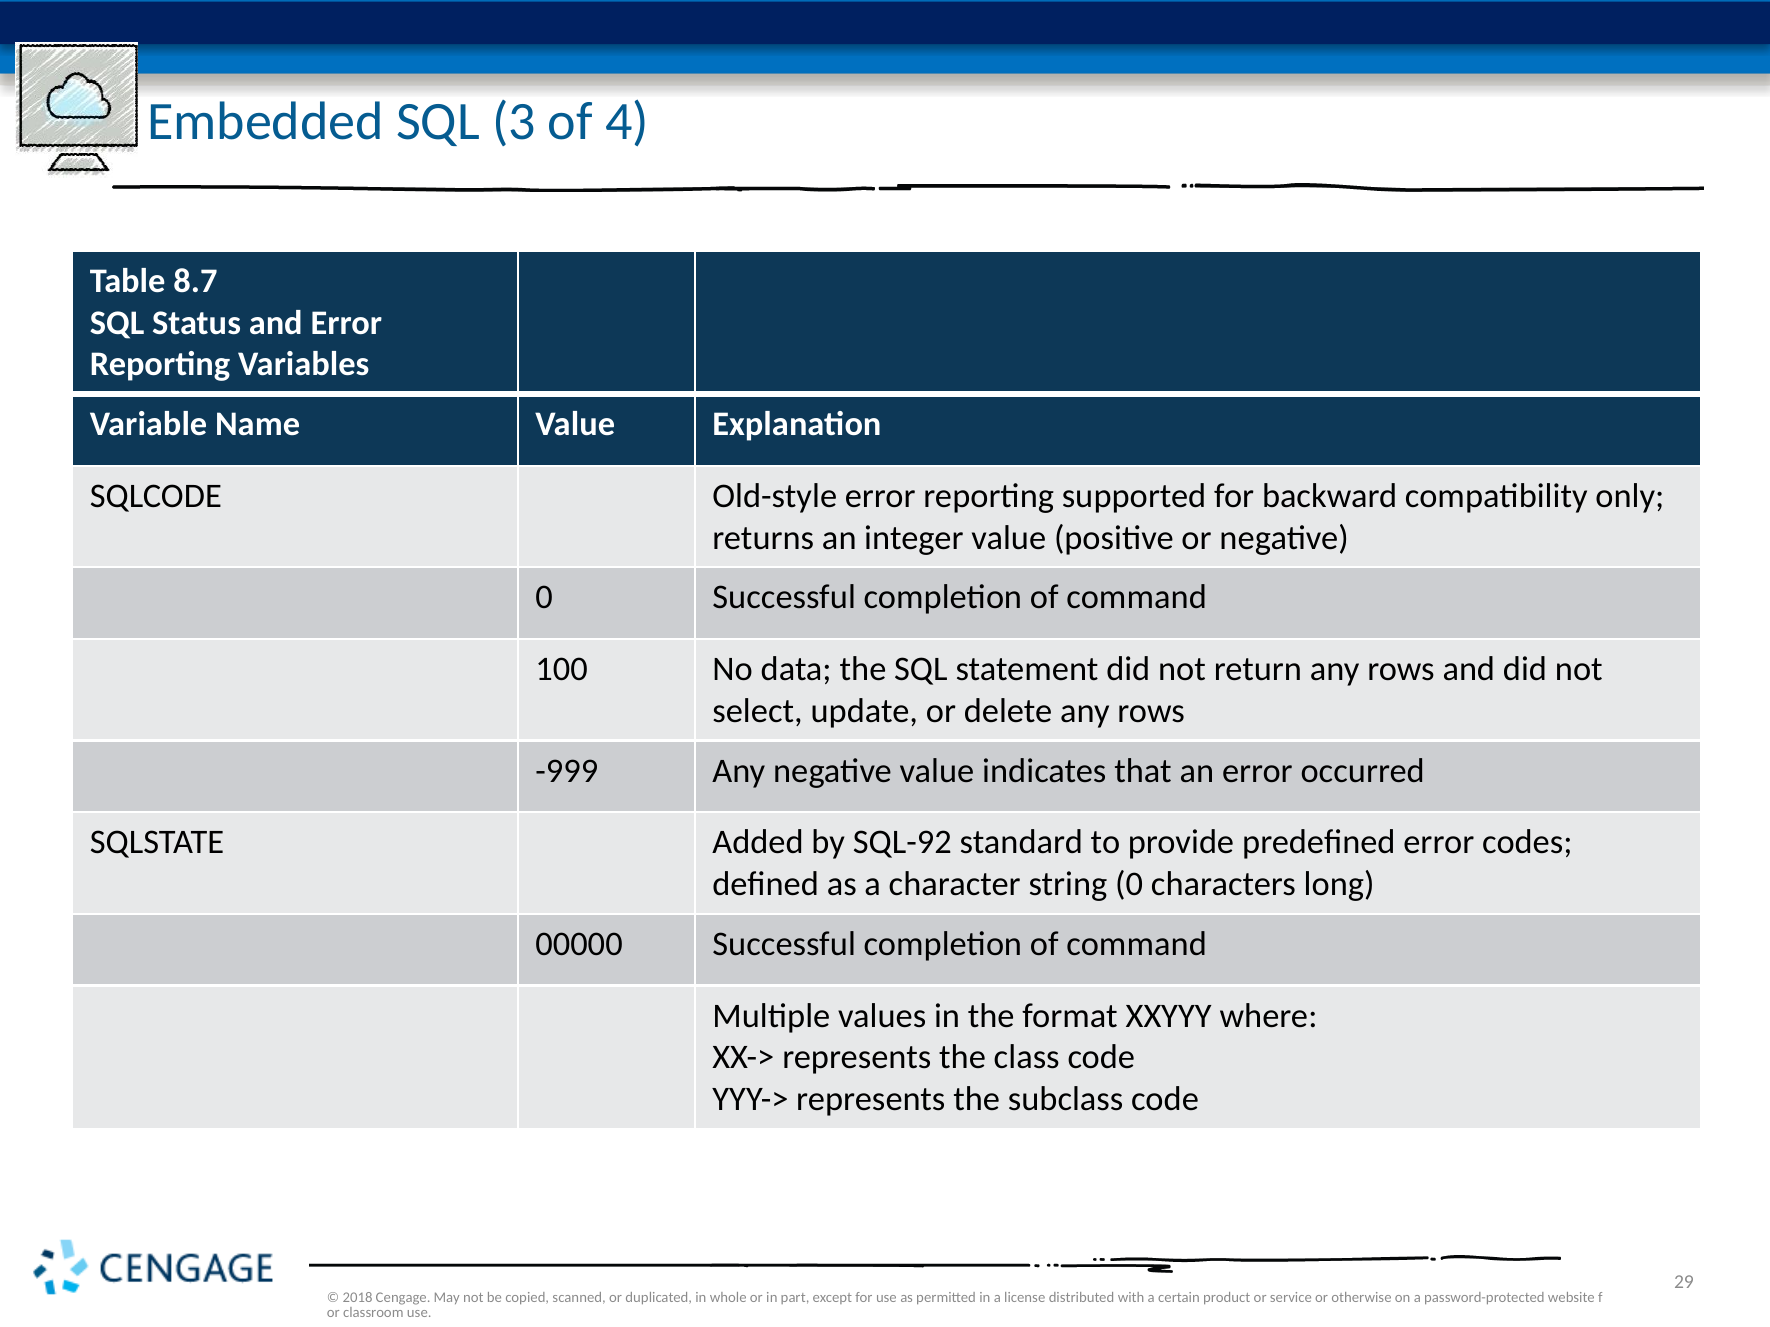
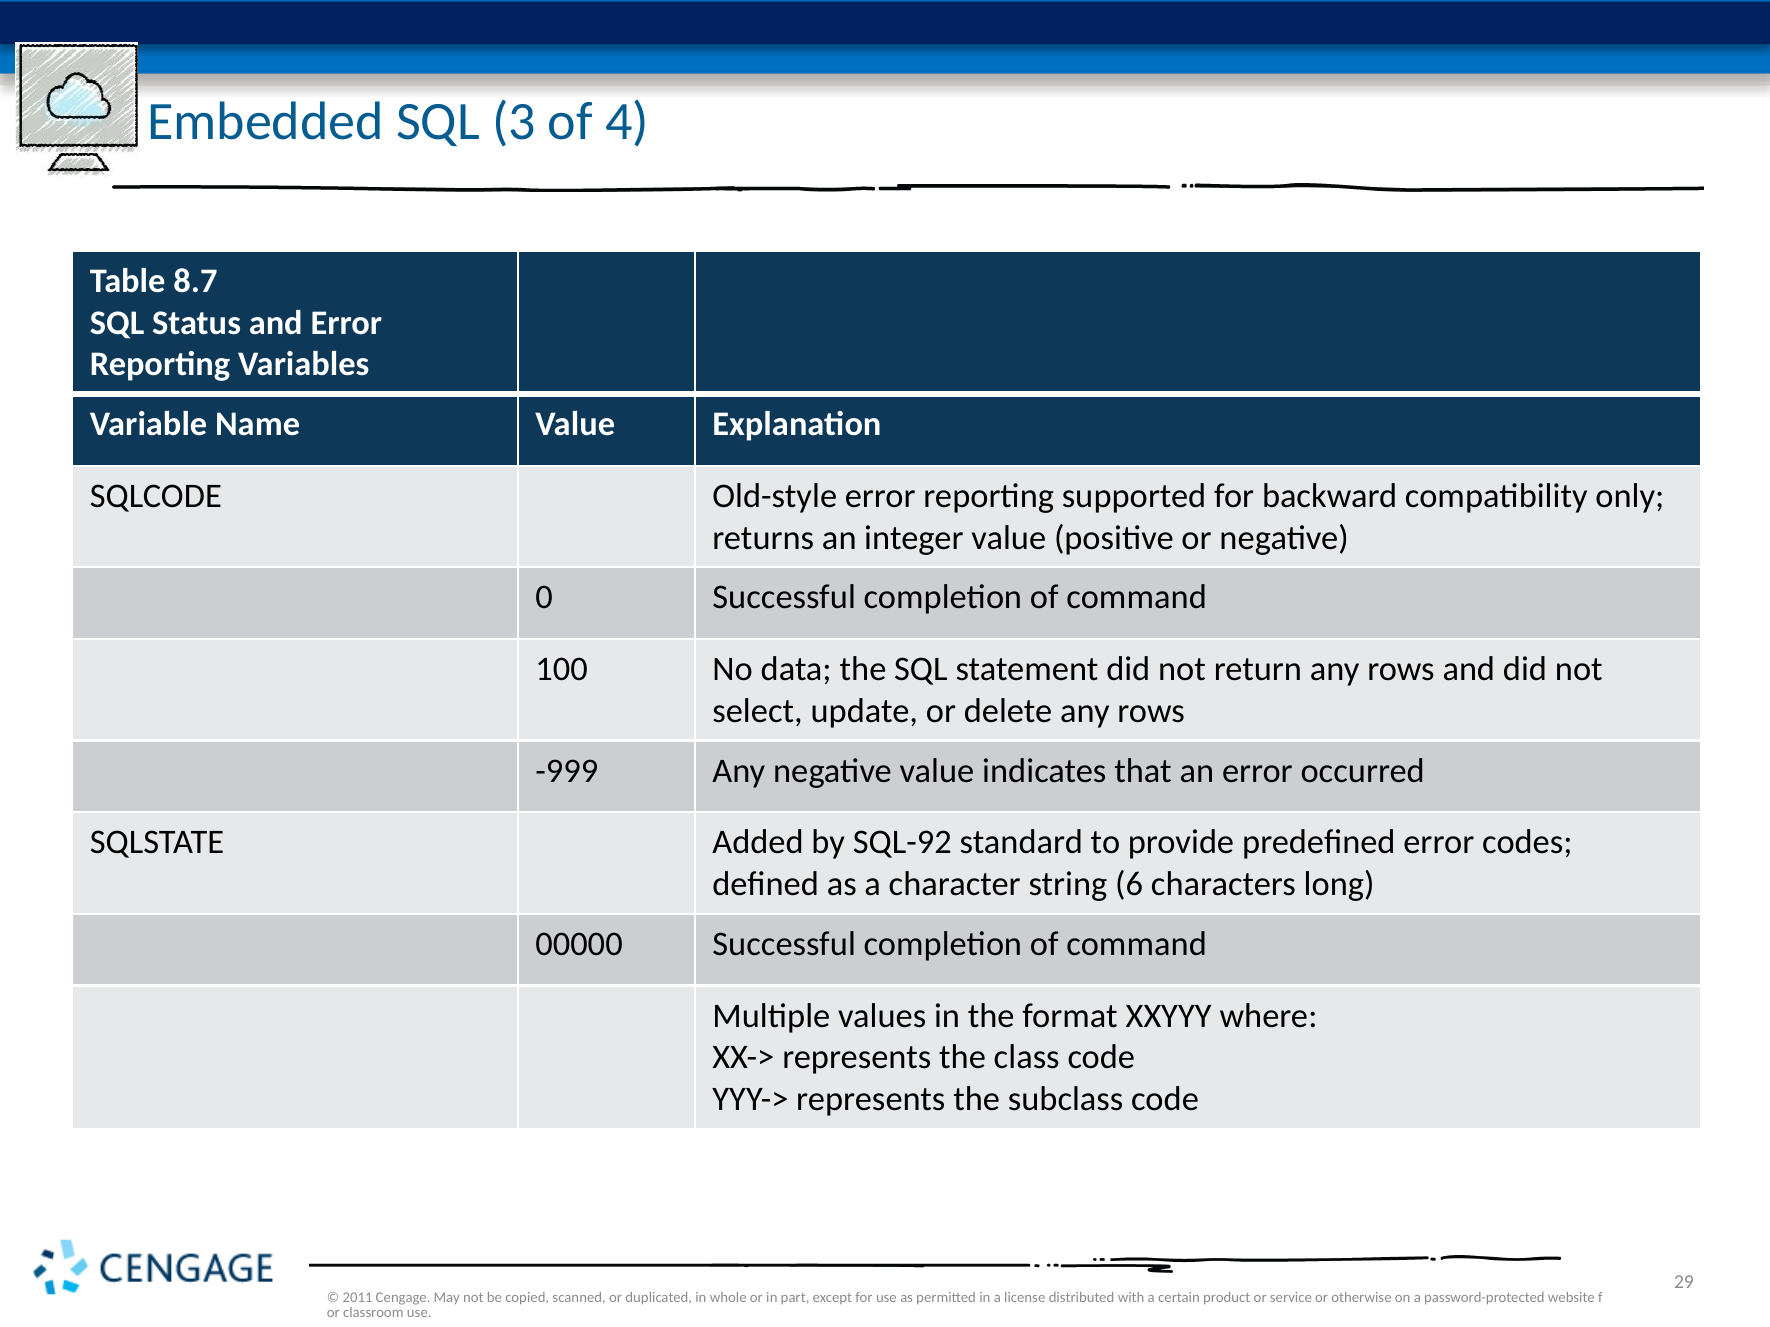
string 0: 0 -> 6 (1129, 885)
2018: 2018 -> 2011 (358, 1298)
